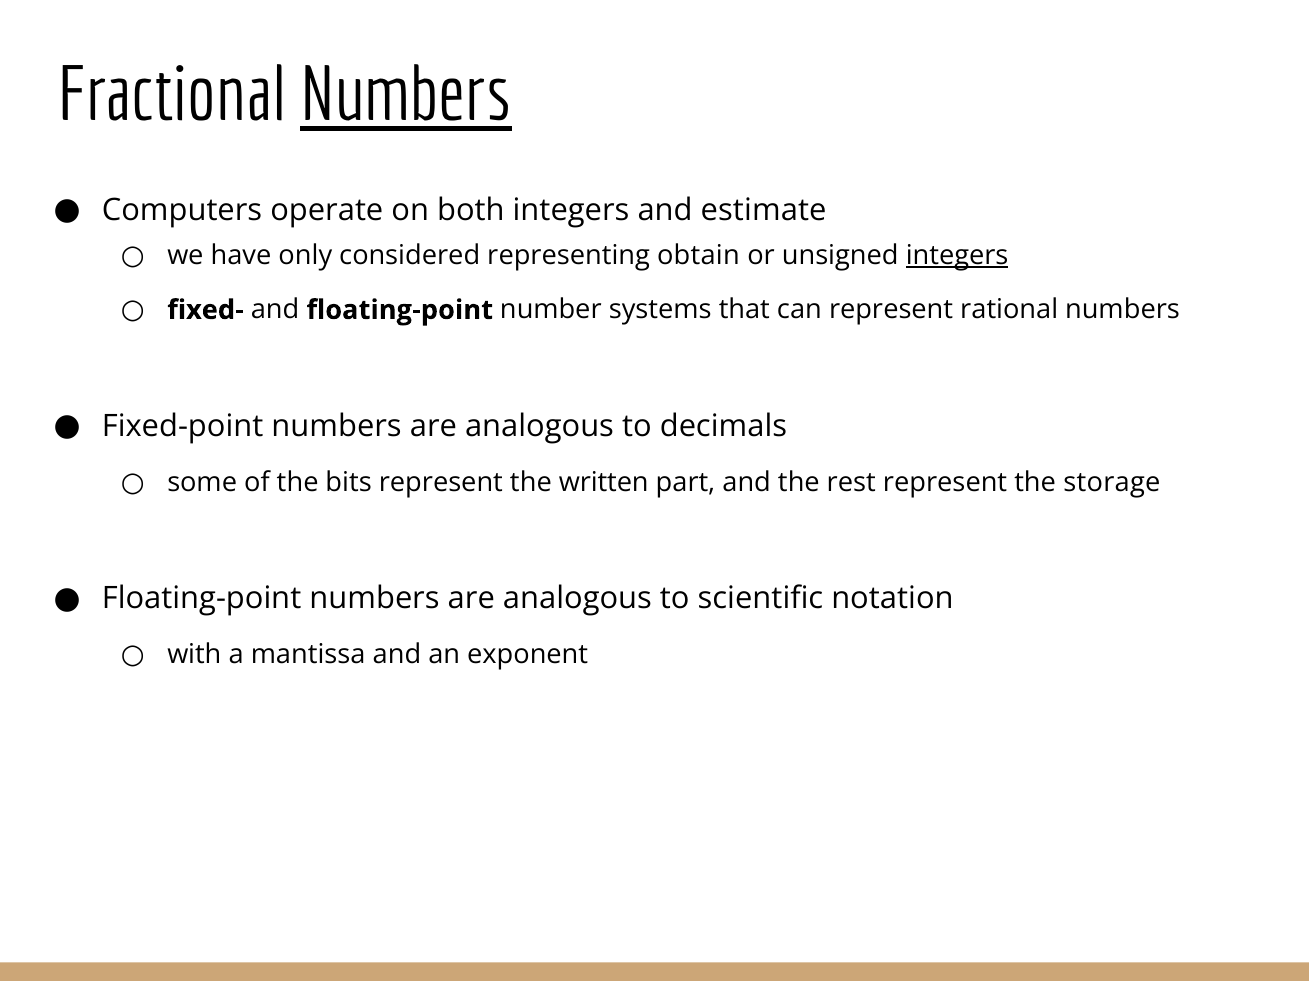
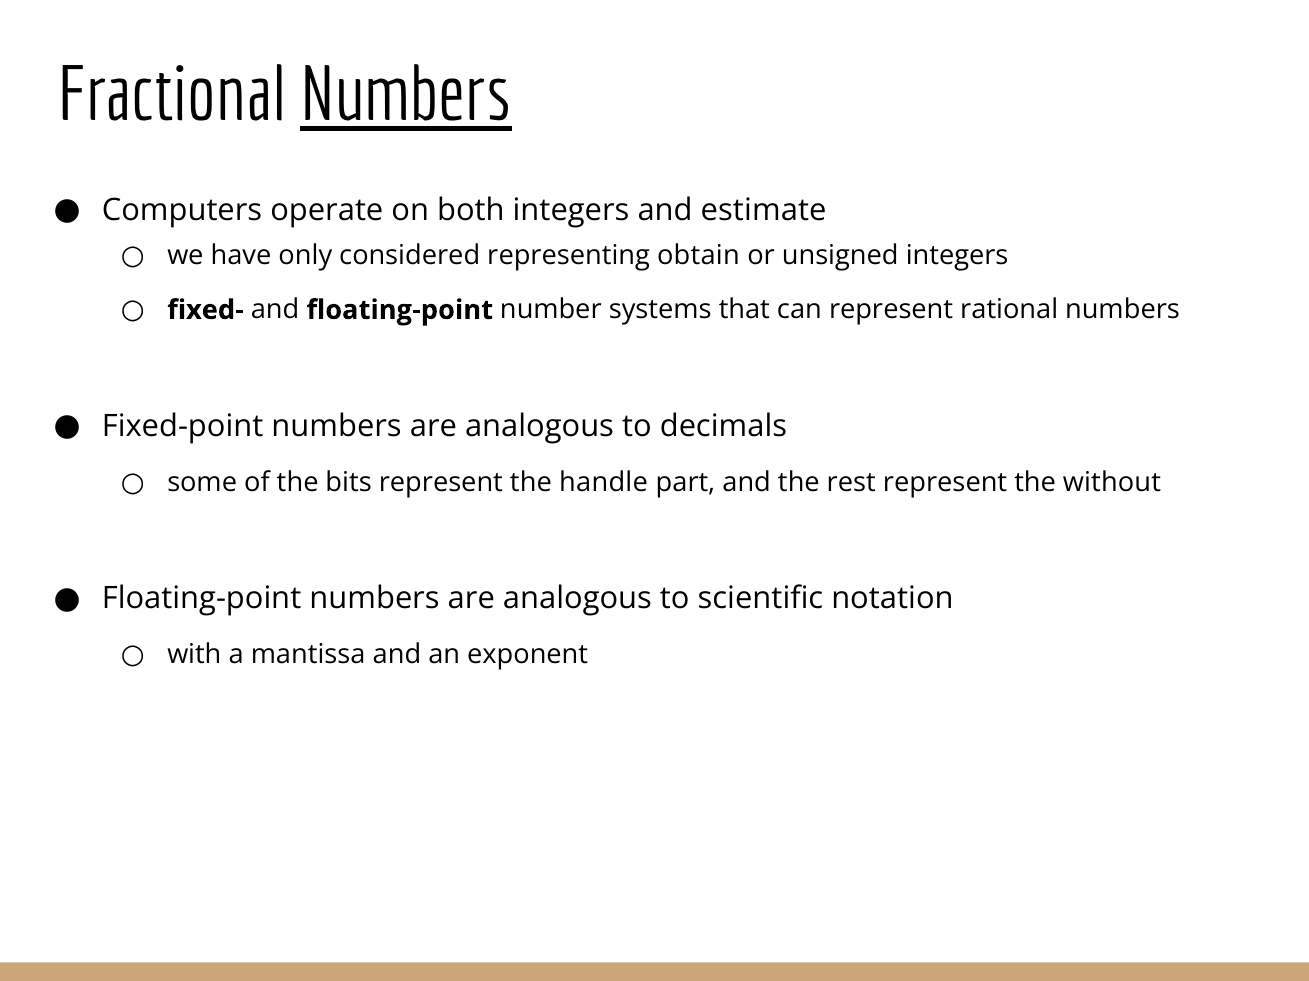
integers underline: present -> none (957, 256)
written: written -> handle (604, 483)
storage: storage -> without (1112, 483)
